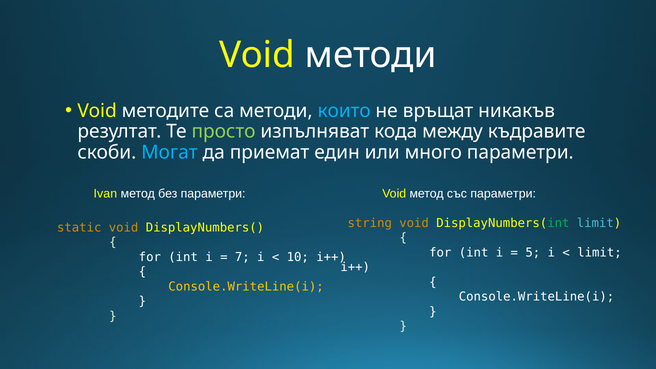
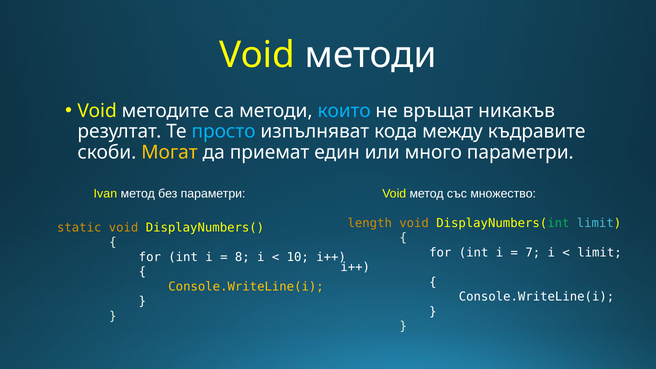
просто colour: light green -> light blue (224, 132)
Могат colour: light blue -> yellow (170, 152)
със параметри: параметри -> множество (503, 194)
string: string -> length (370, 223)
5: 5 -> 7 (533, 253)
7: 7 -> 8 (242, 257)
